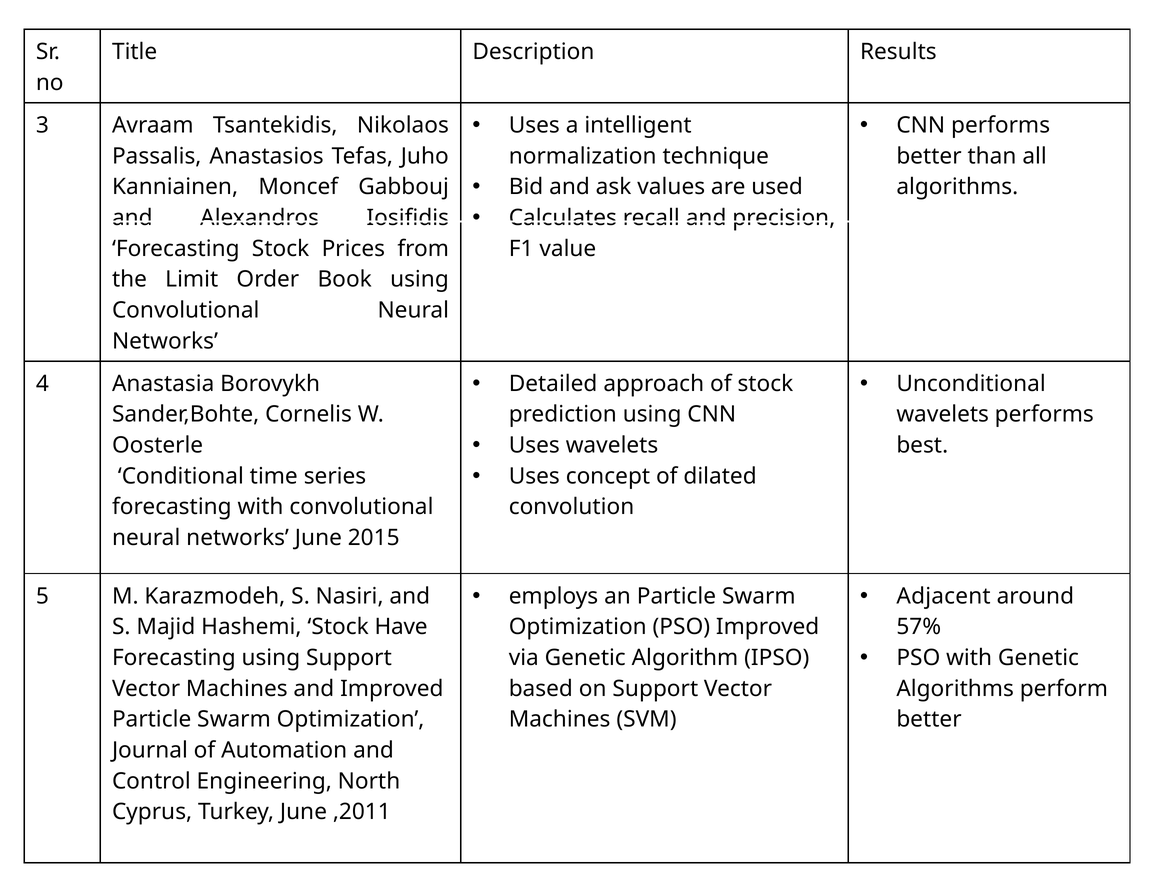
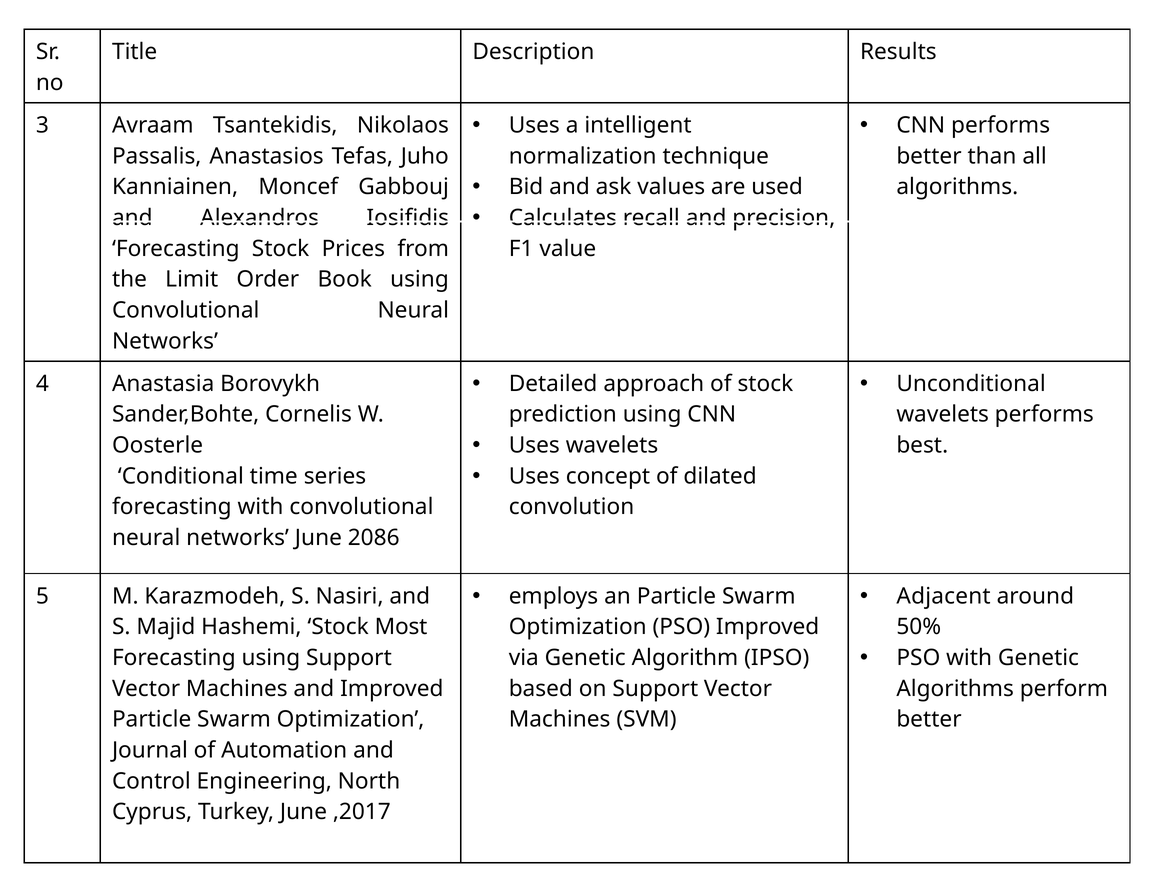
2015: 2015 -> 2086 (374, 538)
Have: Have -> Most (401, 627)
57%: 57% -> 50% (919, 627)
,2011: ,2011 -> ,2017 (362, 812)
